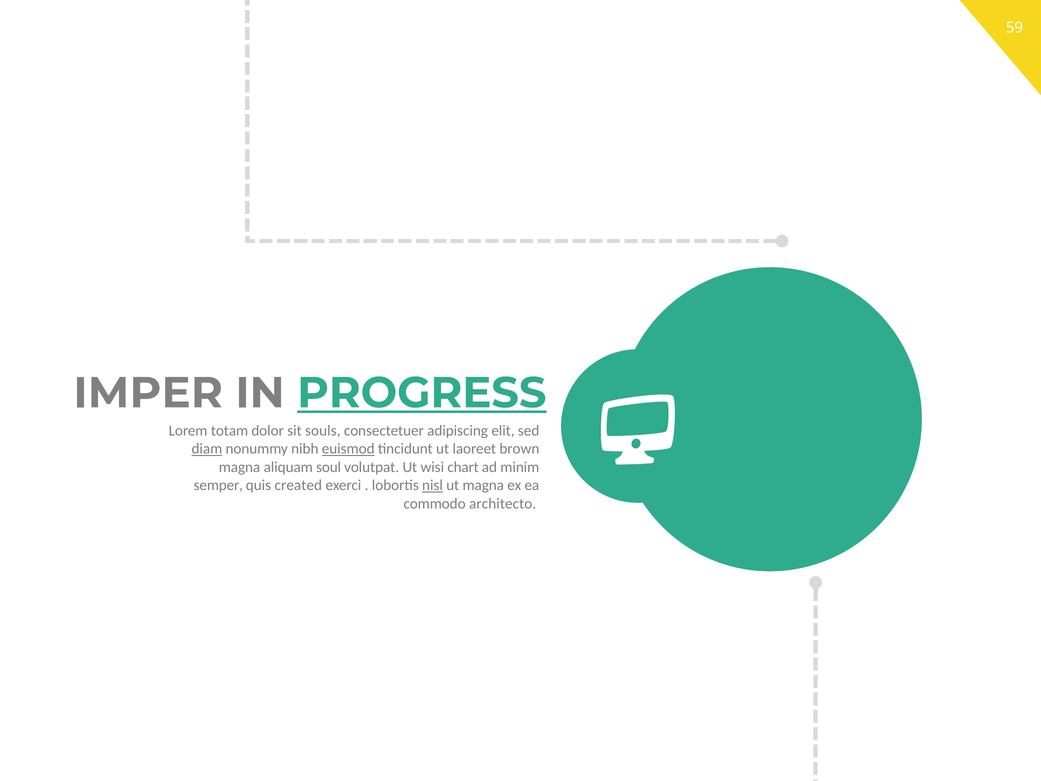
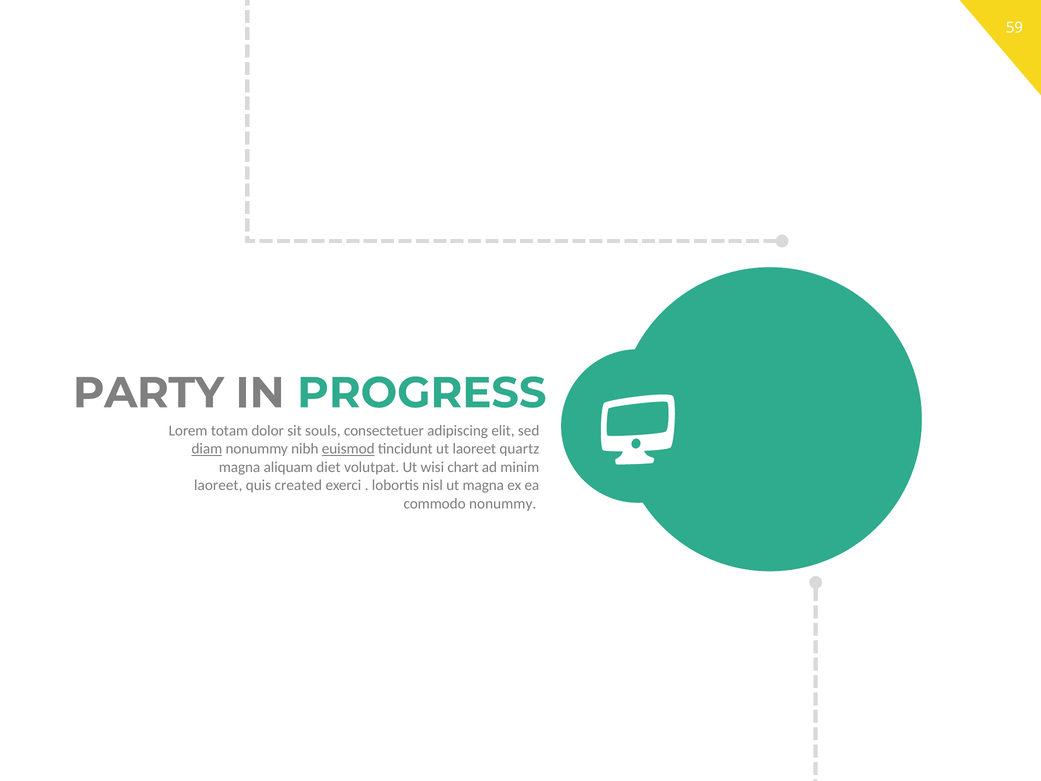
IMPER: IMPER -> PARTY (148, 393)
PROGRESS underline: present -> none (422, 393)
brown: brown -> quartz (519, 449)
soul: soul -> diet (328, 467)
semper: semper -> laoreet (218, 485)
nisl underline: present -> none (432, 485)
commodo architecto: architecto -> nonummy (503, 503)
